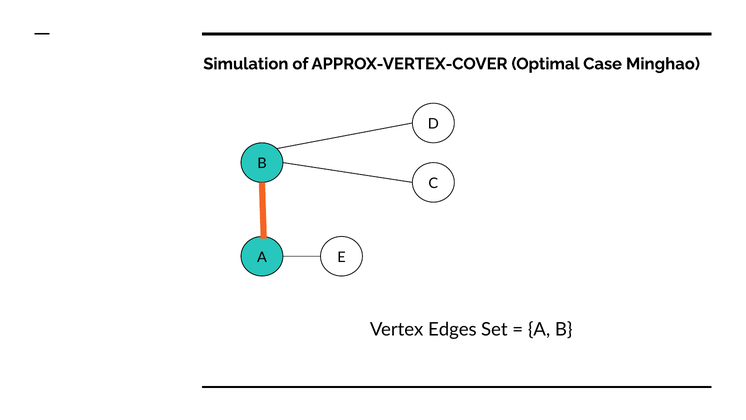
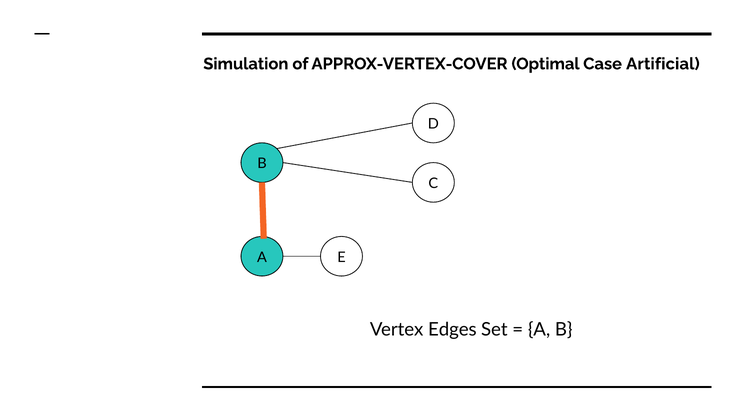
Minghao: Minghao -> Artificial (663, 64)
